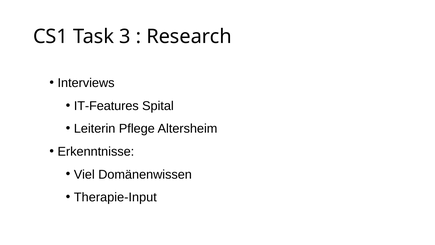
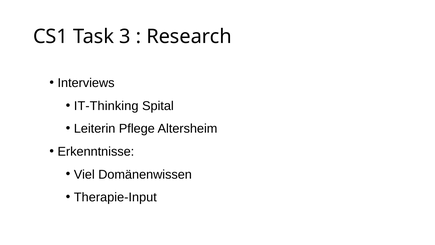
IT-Features: IT-Features -> IT-Thinking (106, 106)
